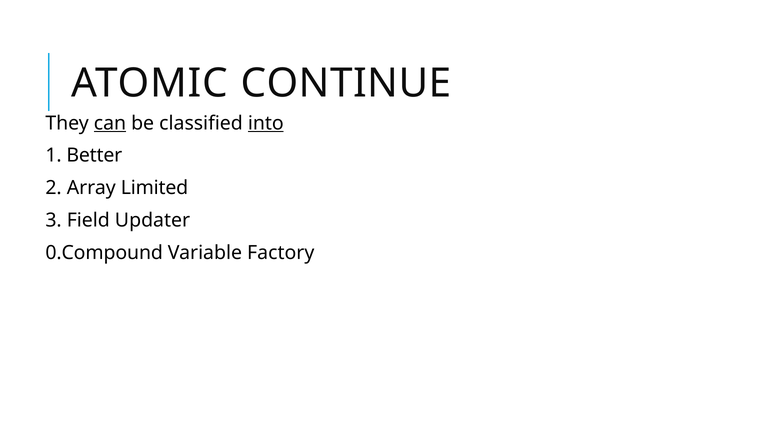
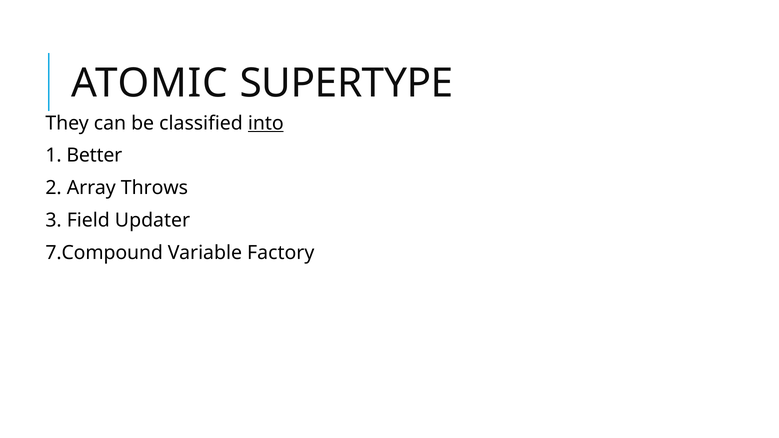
CONTINUE: CONTINUE -> SUPERTYPE (346, 84)
can underline: present -> none (110, 123)
Limited: Limited -> Throws (154, 188)
0.Compound: 0.Compound -> 7.Compound (104, 253)
